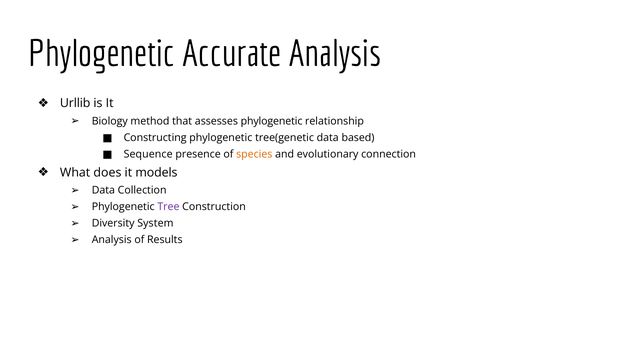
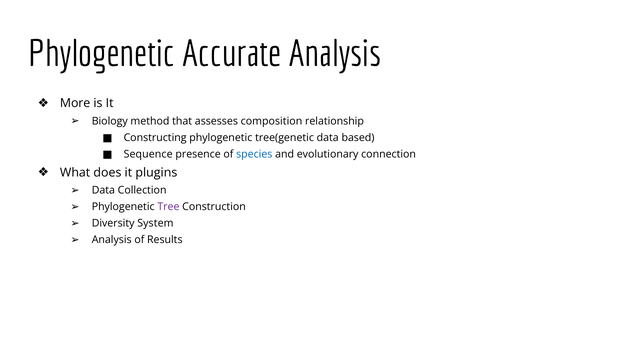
Urllib: Urllib -> More (75, 103)
assesses phylogenetic: phylogenetic -> composition (271, 121)
species colour: orange -> blue (254, 154)
models: models -> plugins (156, 173)
